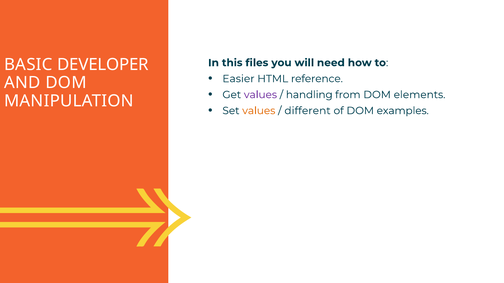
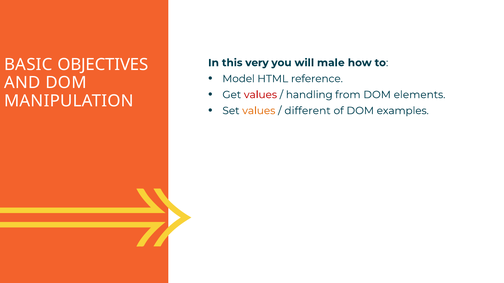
DEVELOPER: DEVELOPER -> OBJECTIVES (103, 65)
files: files -> very (257, 63)
need: need -> male (331, 63)
Easier: Easier -> Model (239, 79)
values colour: purple -> red (260, 95)
